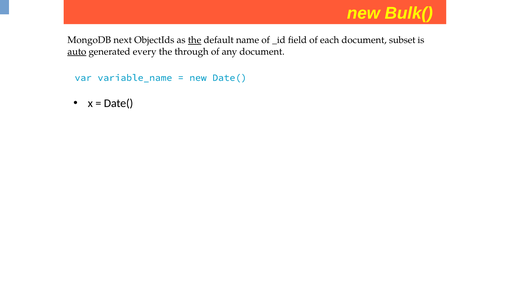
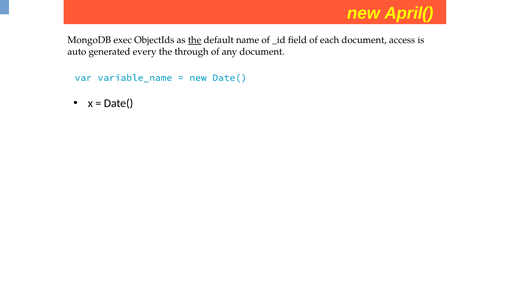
Bulk(: Bulk( -> April( (409, 13)
next: next -> exec (123, 40)
subset: subset -> access (402, 40)
auto underline: present -> none (77, 52)
